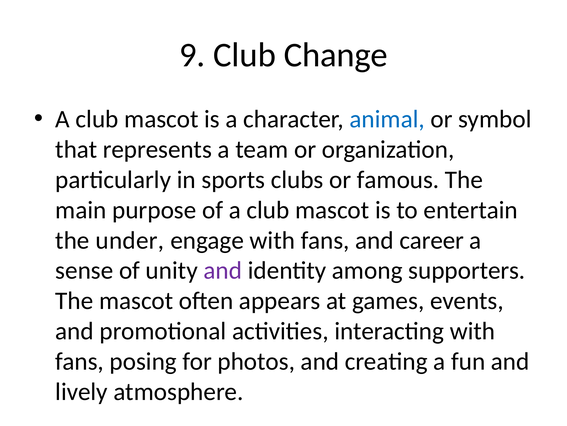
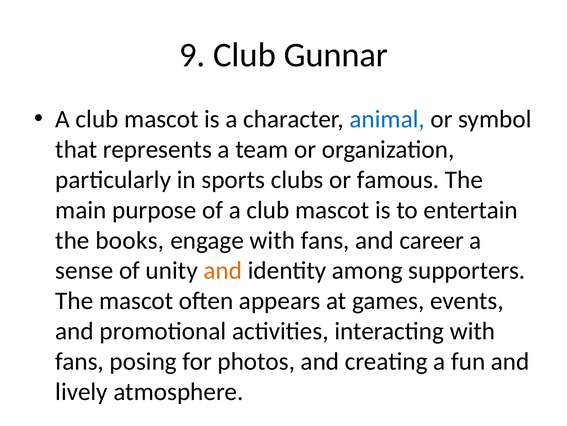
Change: Change -> Gunnar (336, 55)
under: under -> books (130, 240)
and colour: purple -> orange (223, 270)
